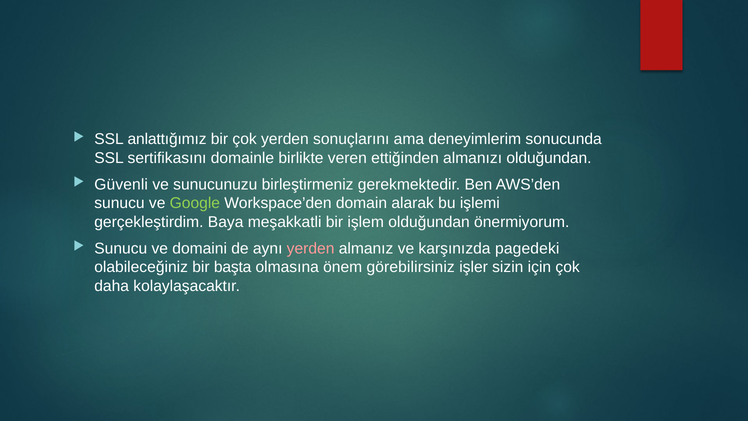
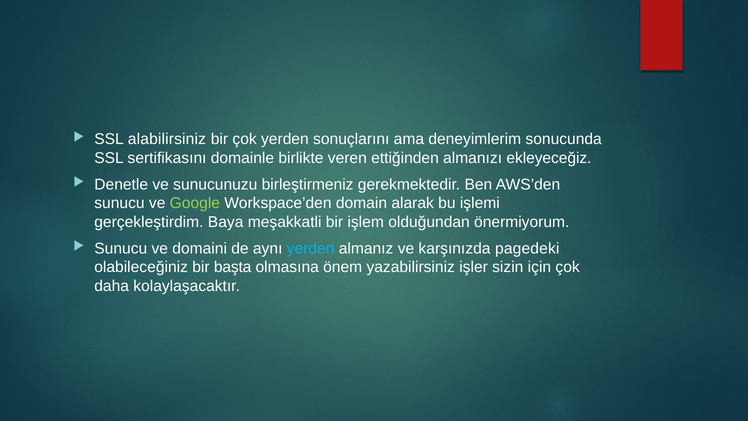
anlattığımız: anlattığımız -> alabilirsiniz (167, 139)
almanızı olduğundan: olduğundan -> ekleyeceğiz (549, 158)
Güvenli: Güvenli -> Denetle (121, 184)
yerden colour: pink -> light blue (311, 248)
görebilirsiniz: görebilirsiniz -> yazabilirsiniz (411, 267)
